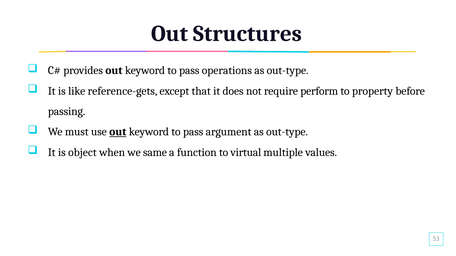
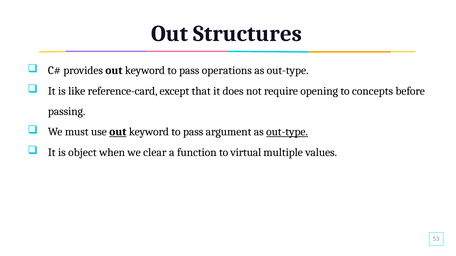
reference-gets: reference-gets -> reference-card (123, 91)
perform: perform -> opening (319, 91)
property: property -> concepts (373, 91)
out-type underline: none -> present (287, 132)
same: same -> clear (155, 153)
